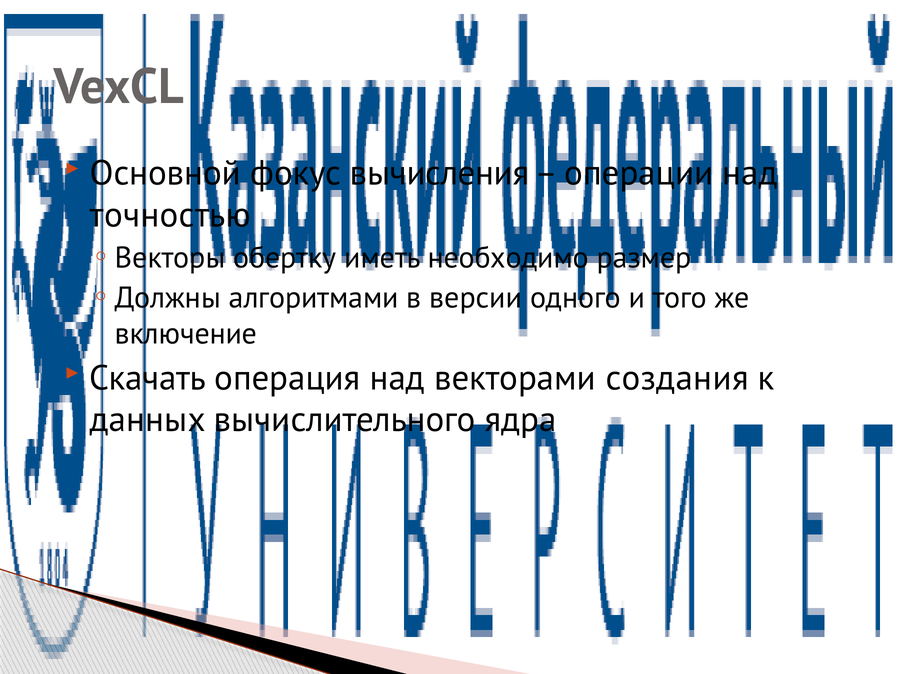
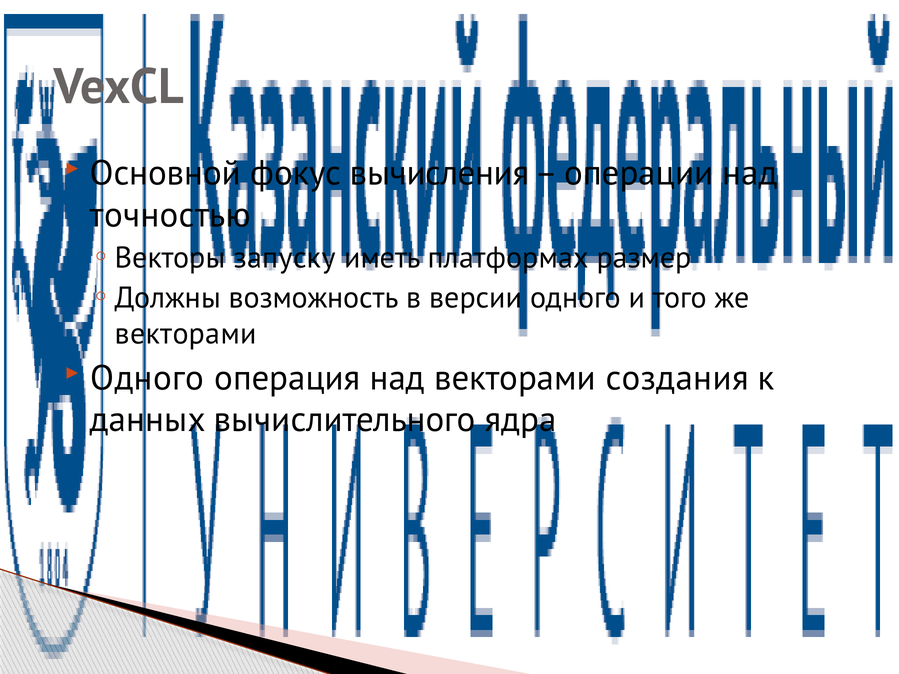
обертку: обертку -> запуску (285, 258)
необходимо: необходимо -> платформах (508, 258)
алгоритмами: алгоритмами -> возможность (314, 298)
включение: включение -> векторами (186, 334)
Скачать: Скачать -> Одного (147, 378)
